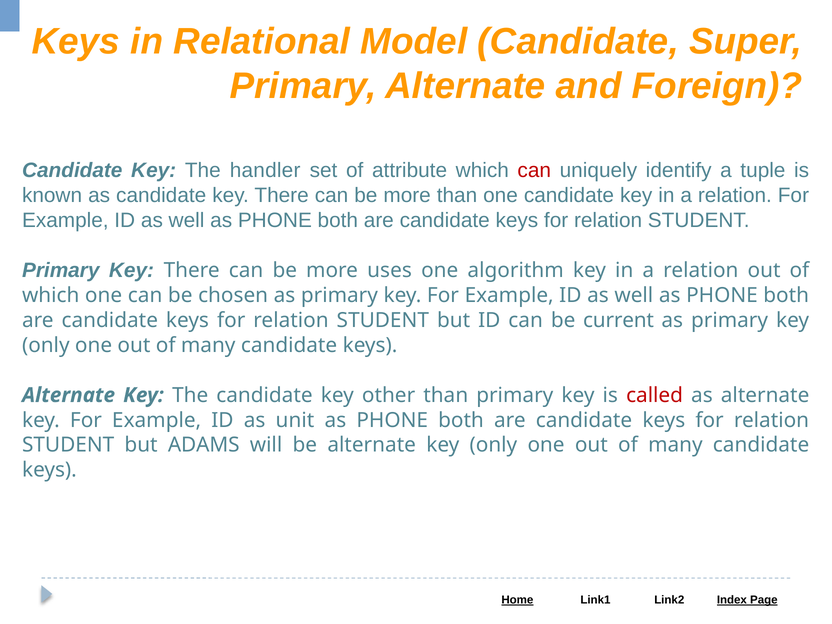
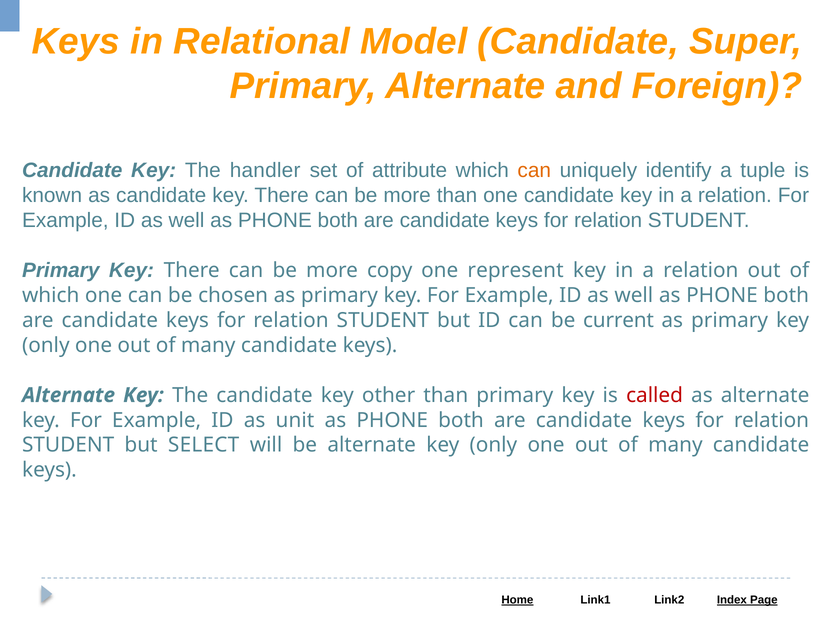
can colour: red -> orange (534, 171)
uses: uses -> copy (390, 270)
algorithm: algorithm -> represent (516, 270)
ADAMS: ADAMS -> SELECT (204, 445)
